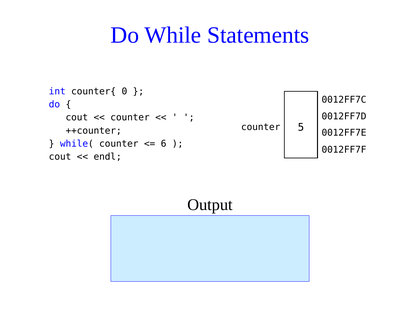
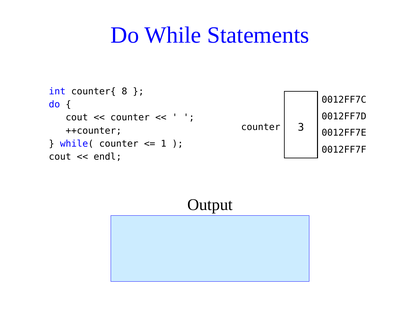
0: 0 -> 8 (124, 91)
5: 5 -> 3 (301, 127)
6: 6 -> 1 (164, 144)
